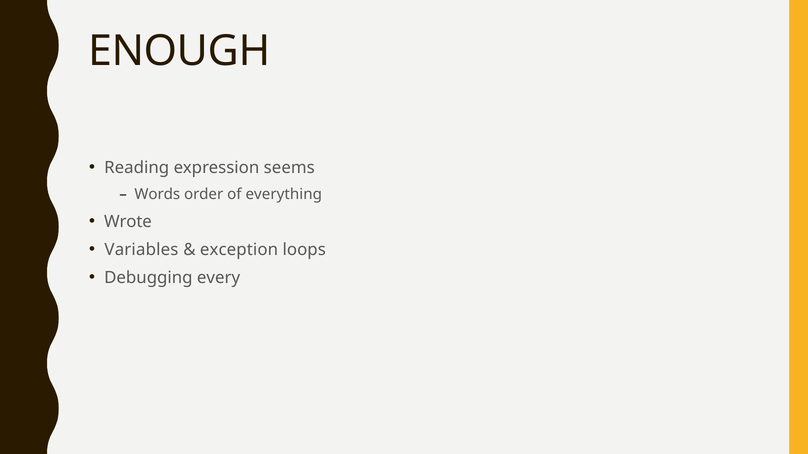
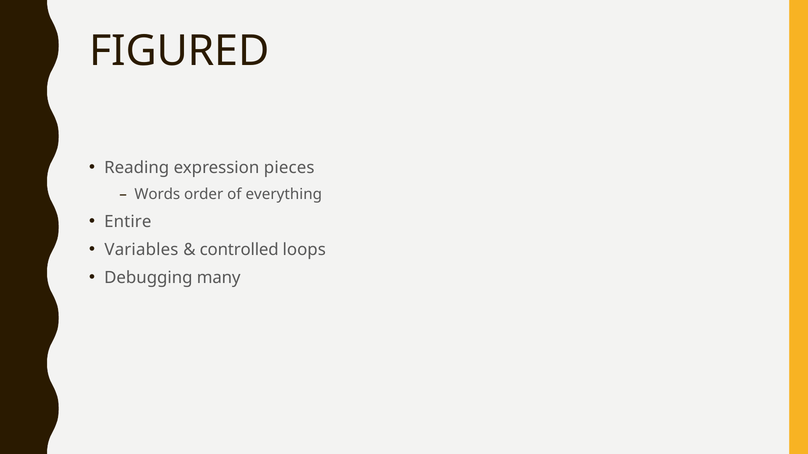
ENOUGH: ENOUGH -> FIGURED (179, 51)
seems: seems -> pieces (289, 168)
Wrote: Wrote -> Entire (128, 222)
exception: exception -> controlled (239, 250)
every: every -> many (219, 278)
